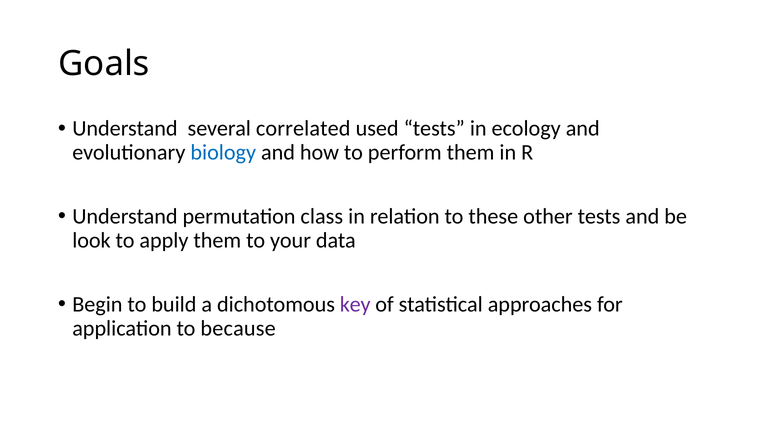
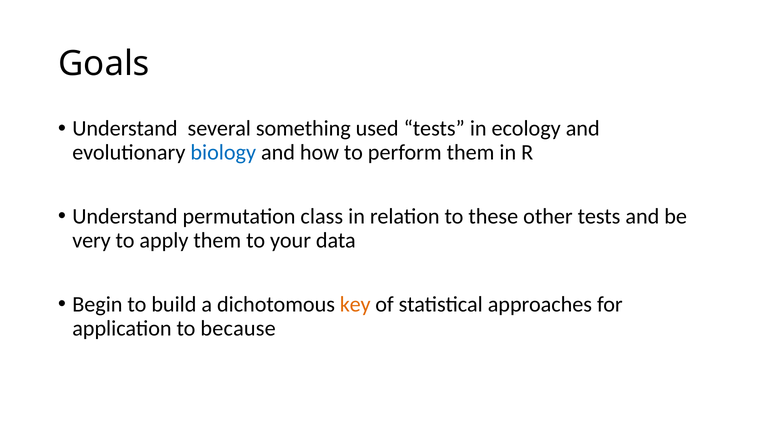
correlated: correlated -> something (303, 129)
look: look -> very (92, 240)
key colour: purple -> orange (355, 304)
